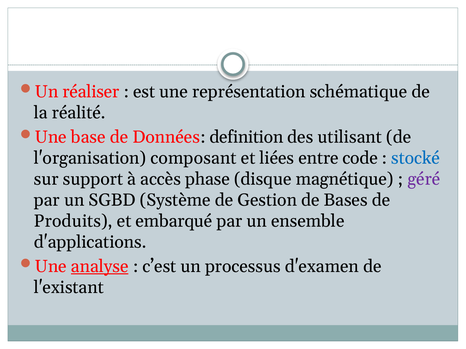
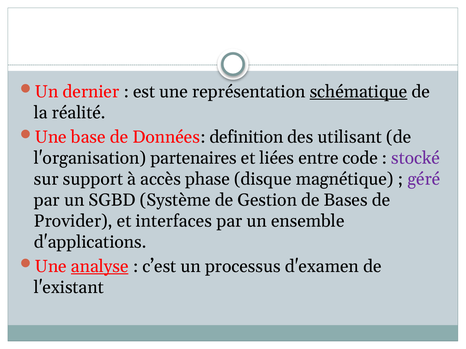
réaliser: réaliser -> dernier (91, 92)
schématique underline: none -> present (359, 92)
composant: composant -> partenaires (194, 158)
stocké colour: blue -> purple (416, 158)
Produits: Produits -> Provider (73, 221)
embarqué: embarqué -> interfaces (174, 221)
